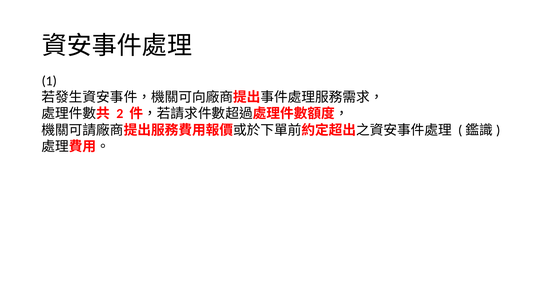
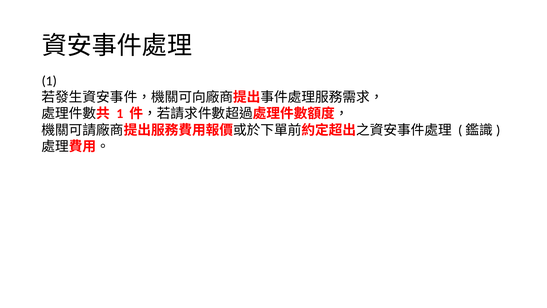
2: 2 -> 1 (120, 114)
